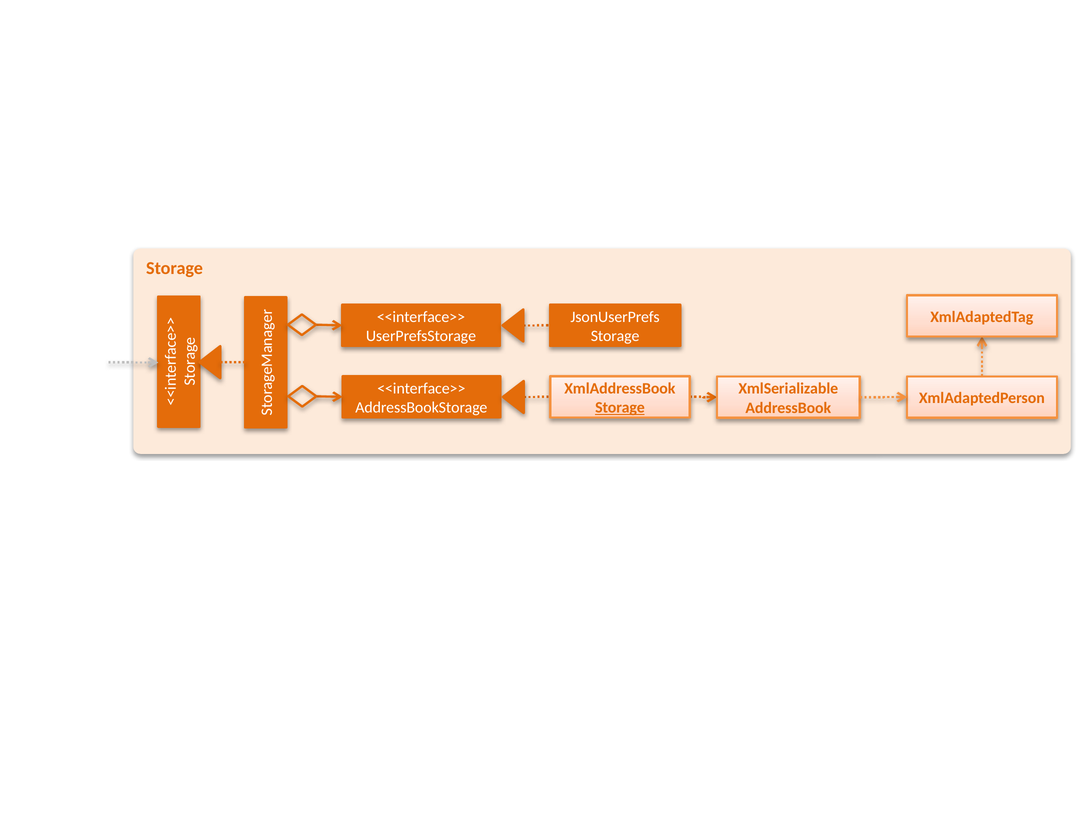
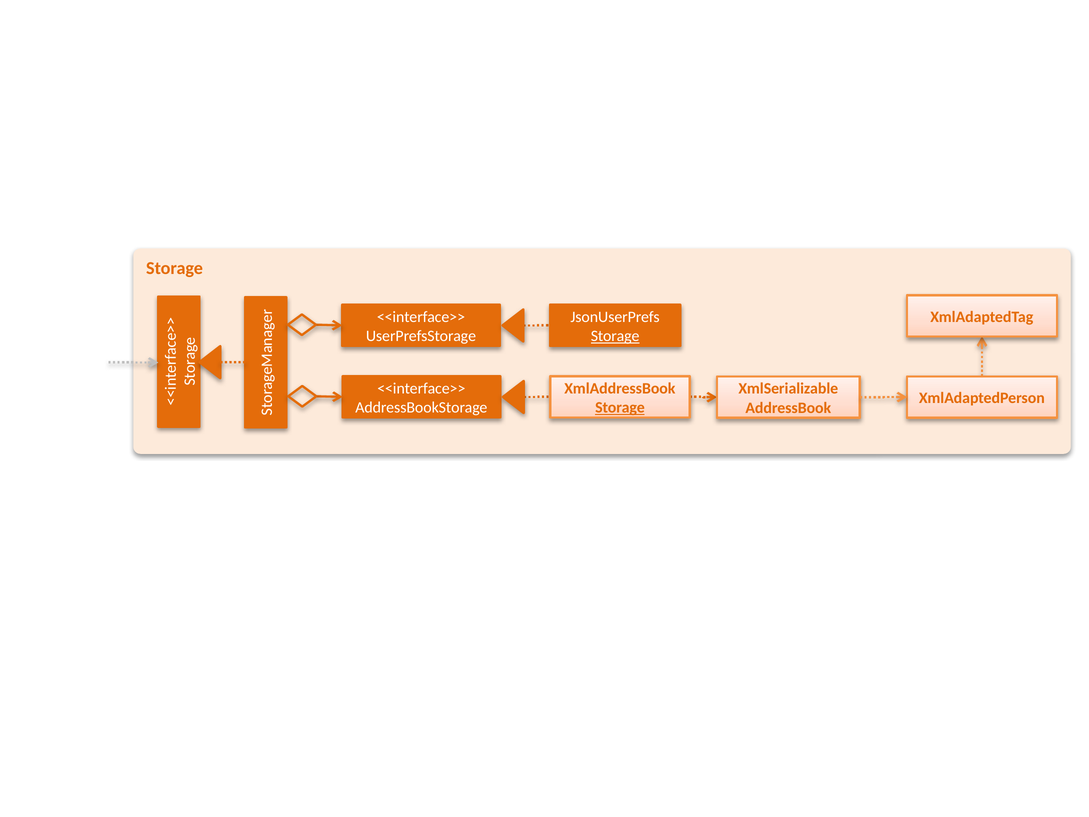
Storage underline: none -> present (615, 336)
